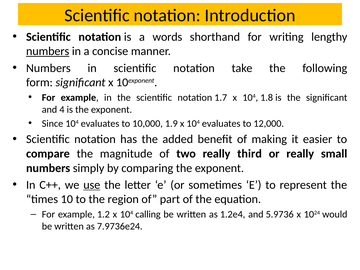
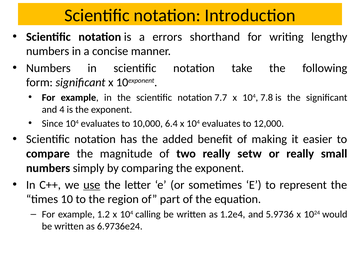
words: words -> errors (167, 37)
numbers underline: present -> none (48, 51)
1.7: 1.7 -> 7.7 (221, 97)
1.8: 1.8 -> 7.8 (267, 97)
1.9: 1.9 -> 6.4 (171, 124)
third: third -> setw (250, 154)
7.9736e24: 7.9736e24 -> 6.9736e24 (120, 226)
